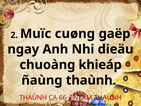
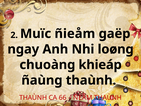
cuøng: cuøng -> ñieåm (75, 34)
dieäu: dieäu -> loøng (116, 49)
